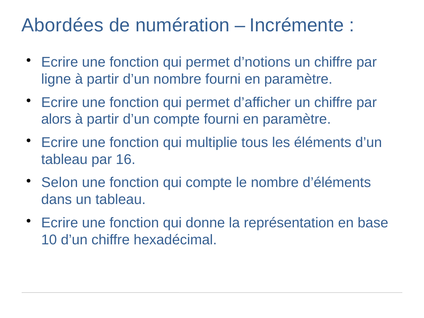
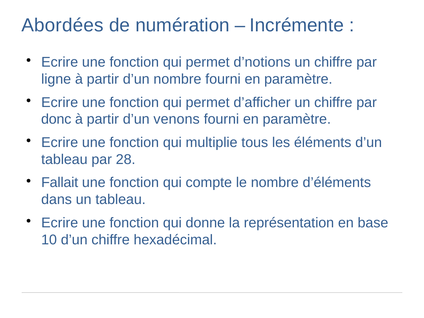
alors: alors -> donc (56, 119)
d’un compte: compte -> venons (177, 119)
16: 16 -> 28 (126, 159)
Selon: Selon -> Fallait (60, 183)
